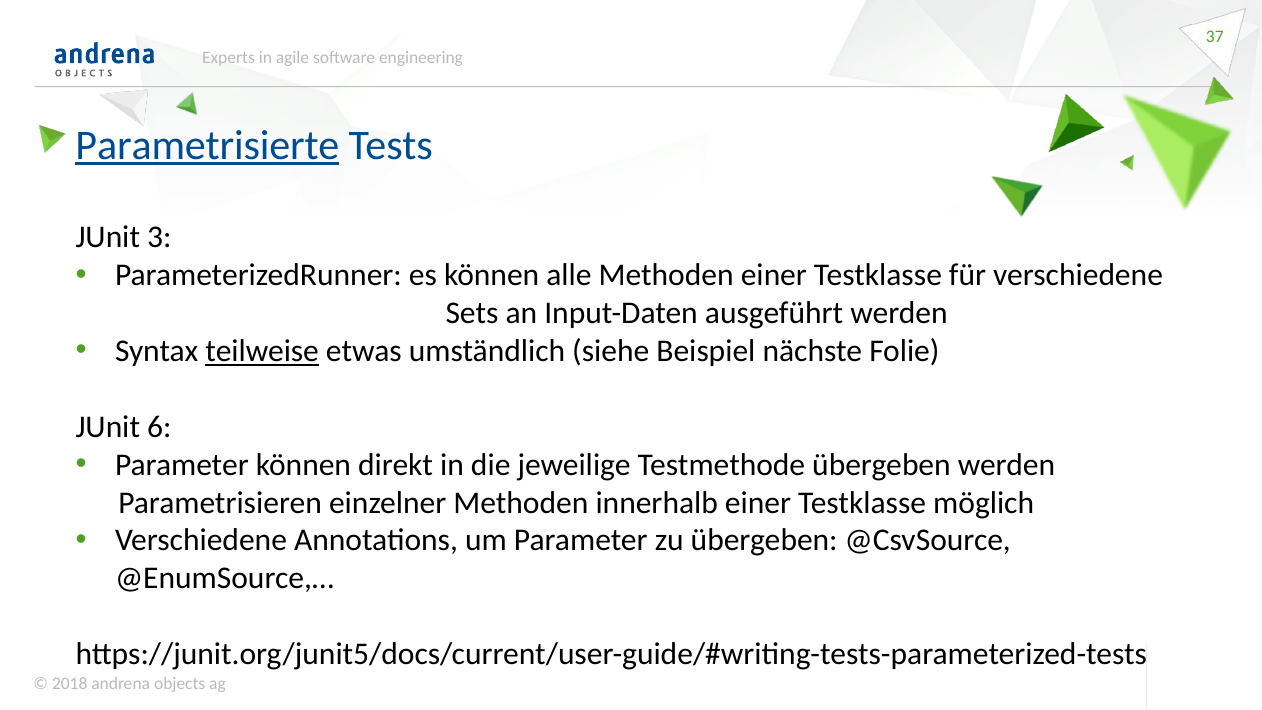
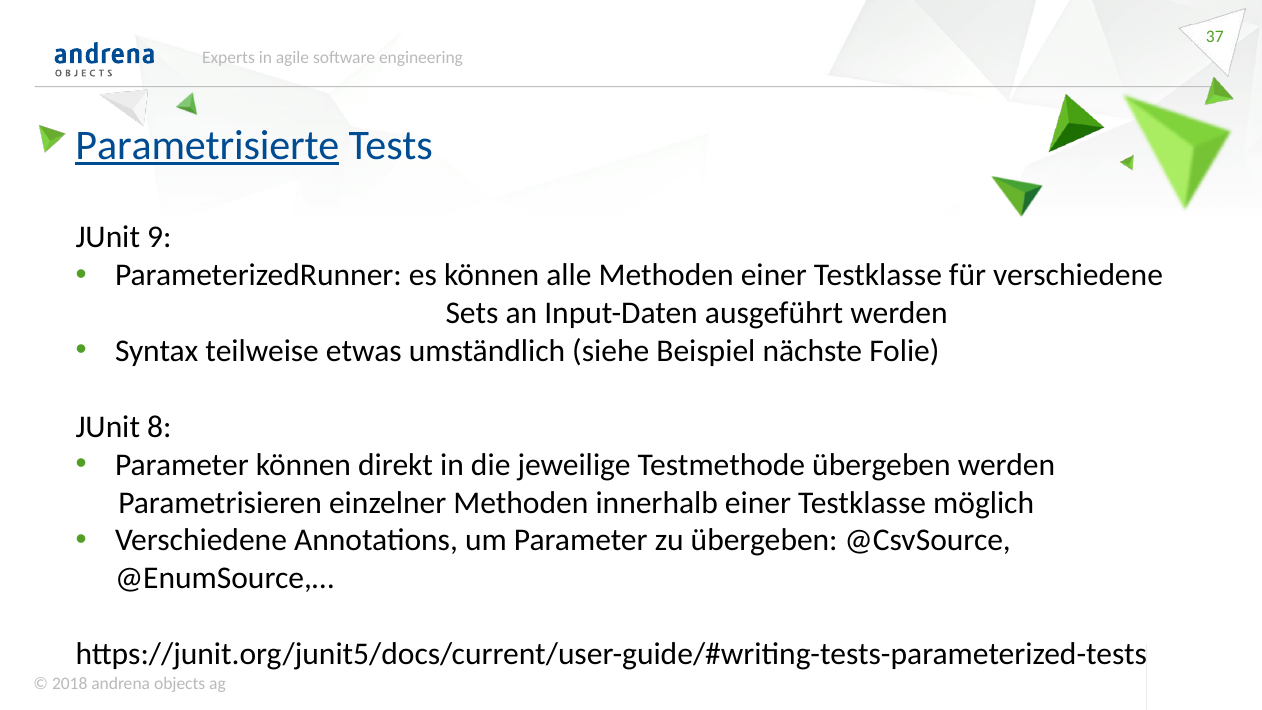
3: 3 -> 9 (159, 238)
teilweise underline: present -> none (262, 351)
6: 6 -> 8 (159, 427)
